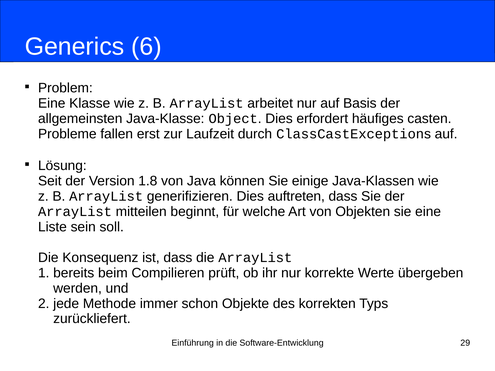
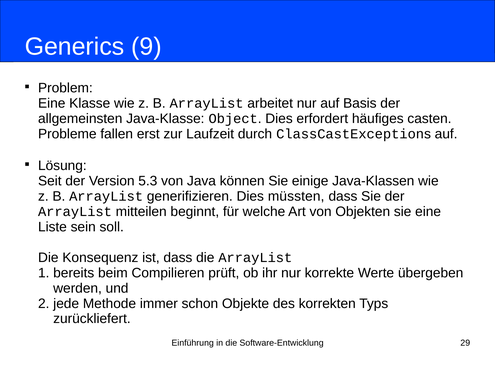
6: 6 -> 9 (147, 47)
1.8: 1.8 -> 5.3 (148, 181)
auftreten: auftreten -> müssten (296, 196)
